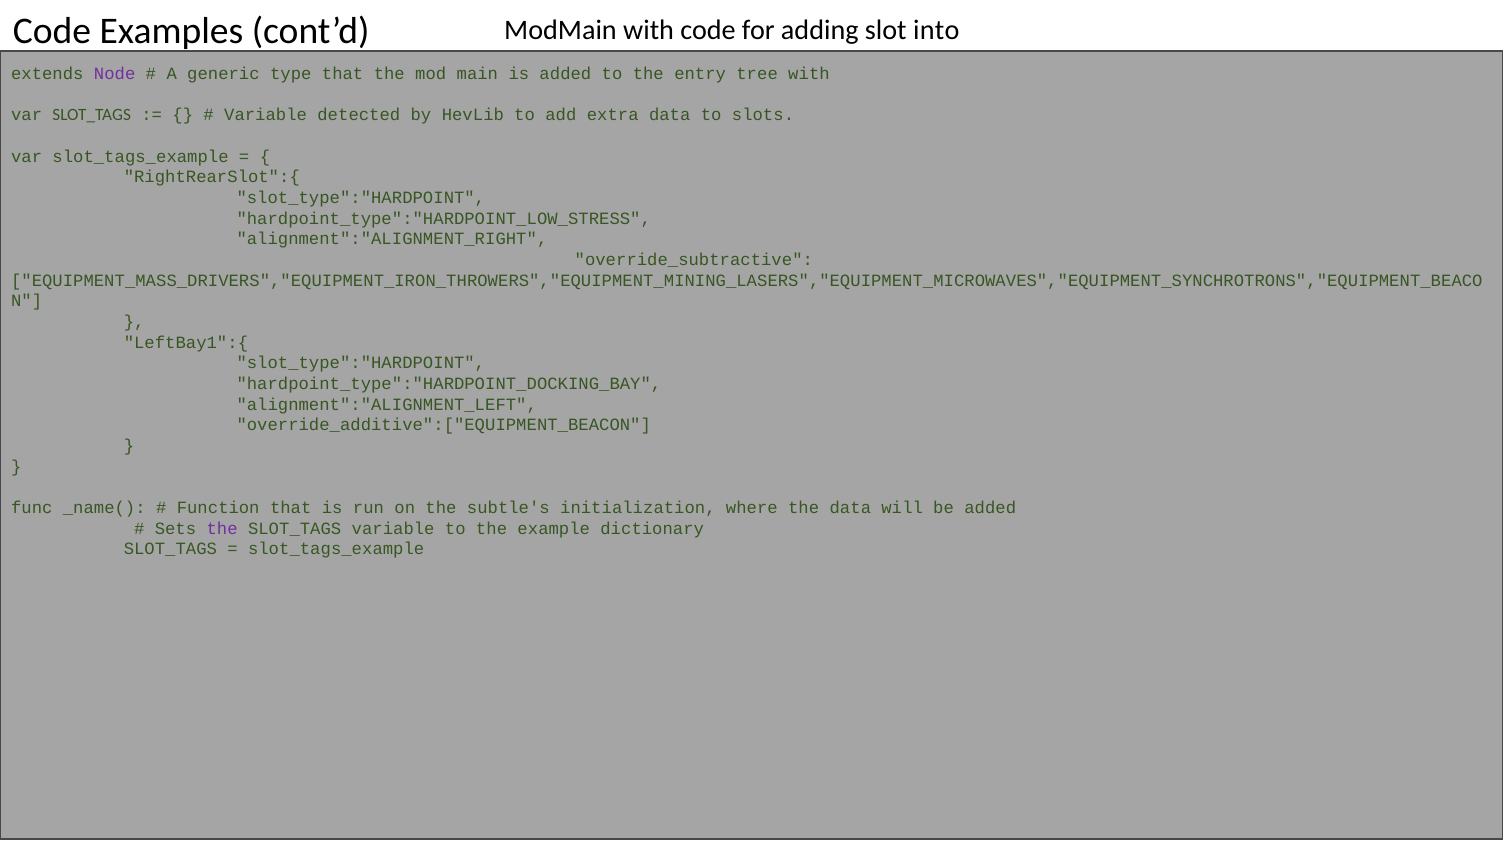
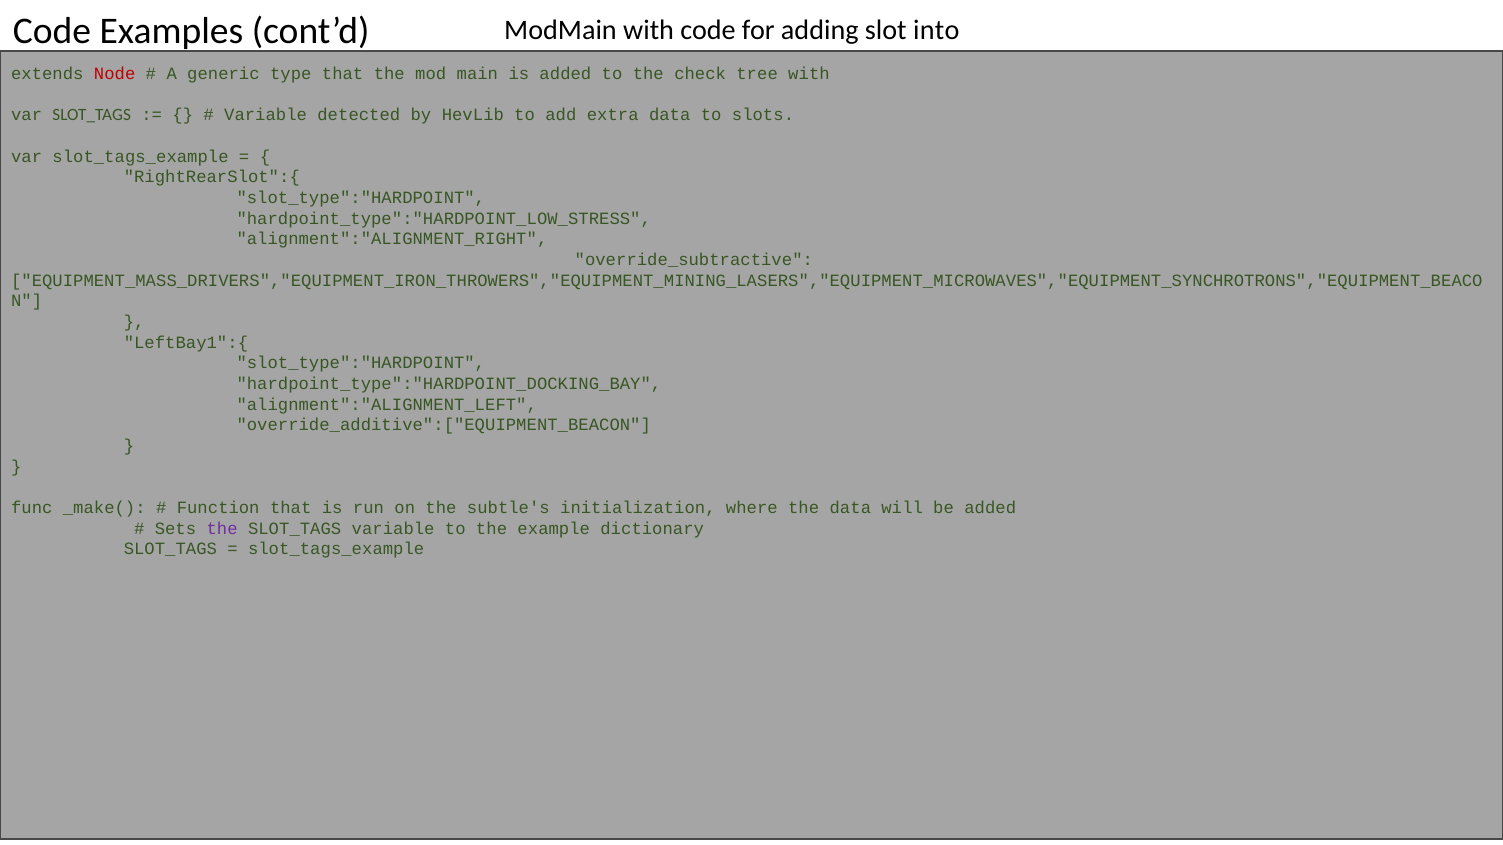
Node colour: purple -> red (115, 74)
entry: entry -> check (700, 74)
_name(: _name( -> _make( (104, 508)
